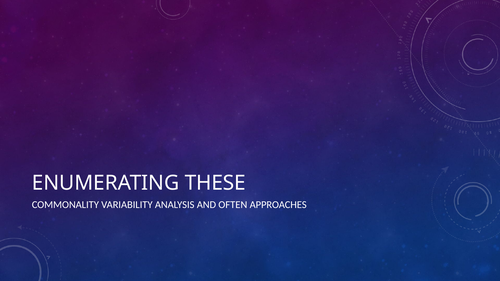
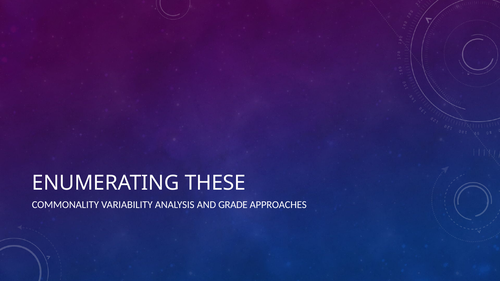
OFTEN: OFTEN -> GRADE (233, 205)
